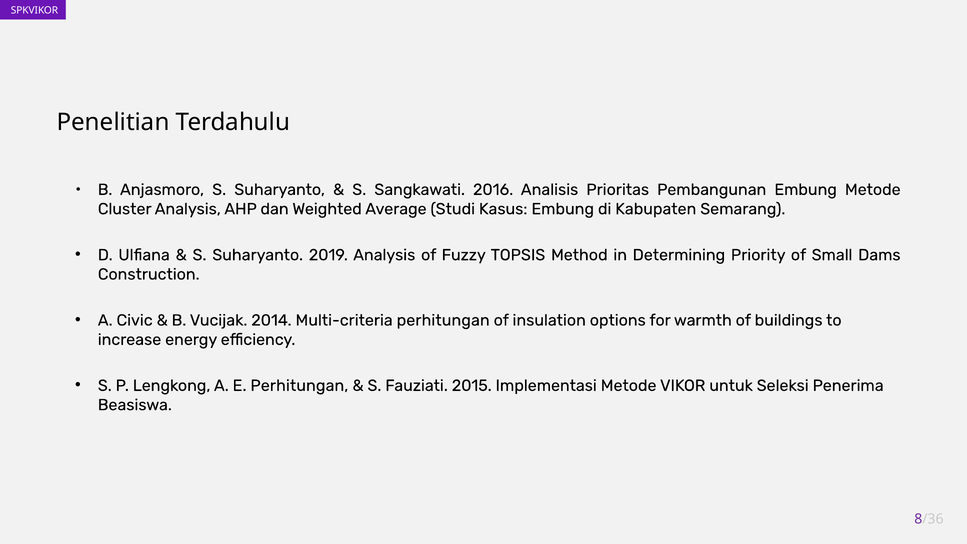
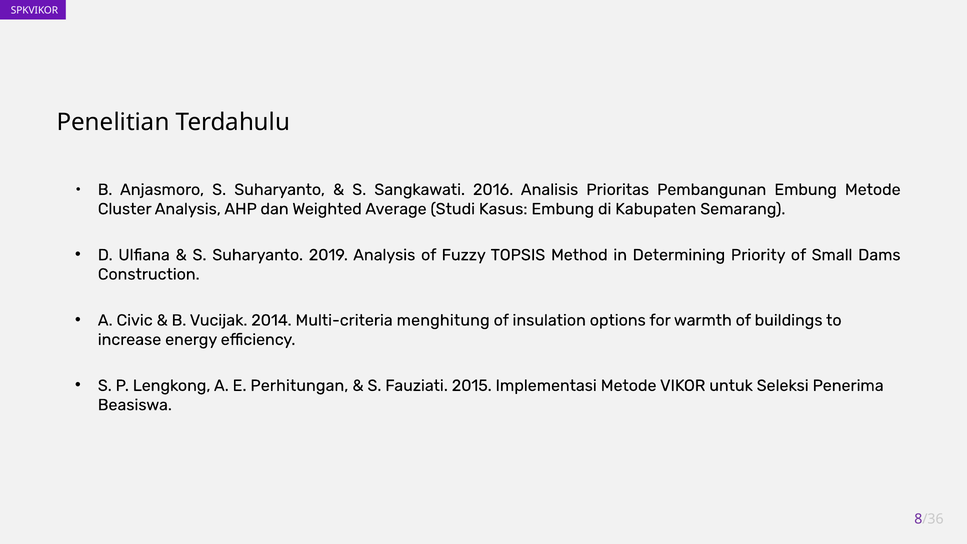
Multi-criteria perhitungan: perhitungan -> menghitung (443, 320)
